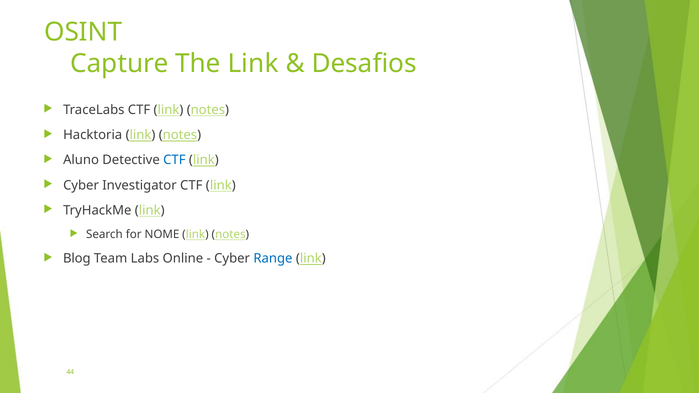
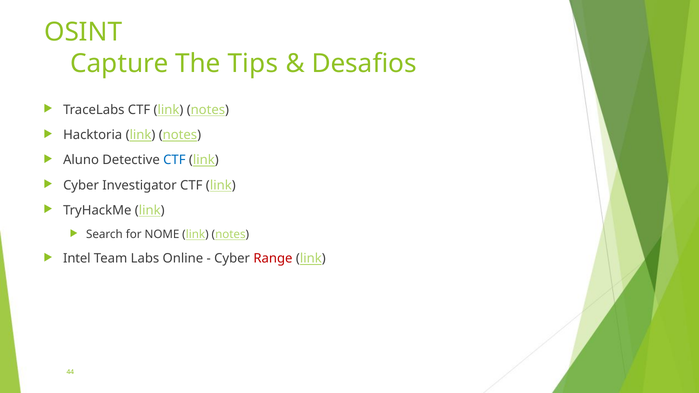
The Link: Link -> Tips (253, 64)
Blog: Blog -> Intel (77, 259)
Range colour: blue -> red (273, 259)
